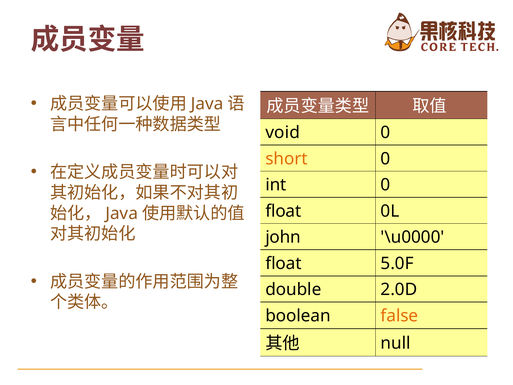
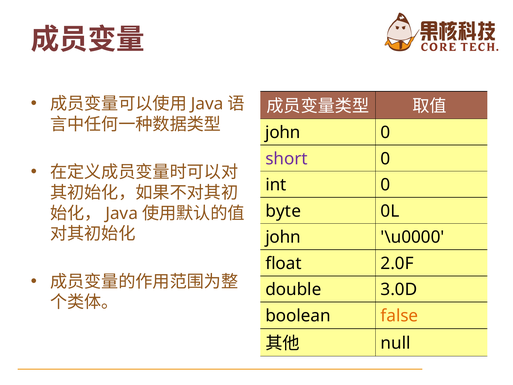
void: void -> john (283, 132)
short colour: orange -> purple (287, 159)
float: float -> byte (283, 211)
5.0F: 5.0F -> 2.0F (397, 263)
2.0D: 2.0D -> 3.0D (399, 289)
